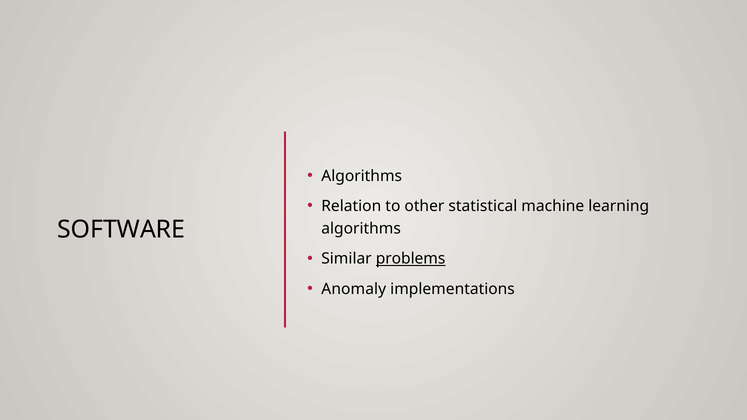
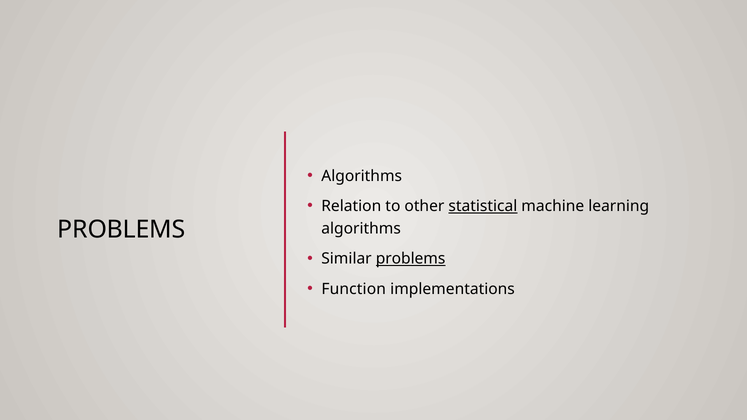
statistical underline: none -> present (483, 206)
SOFTWARE: SOFTWARE -> PROBLEMS (121, 230)
Anomaly: Anomaly -> Function (354, 289)
